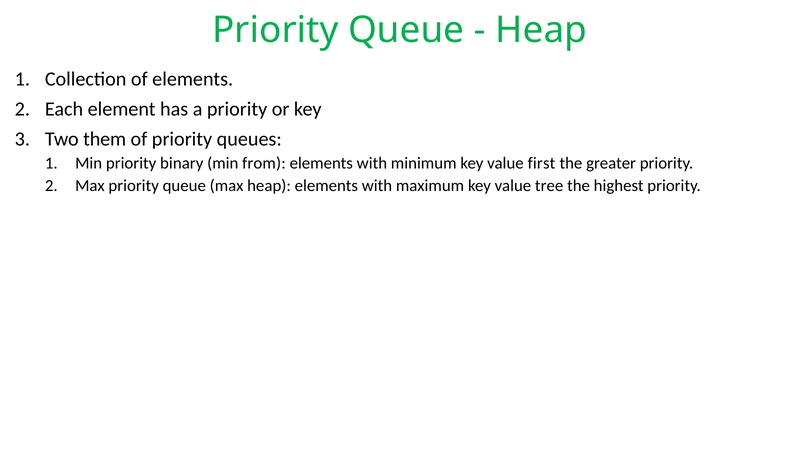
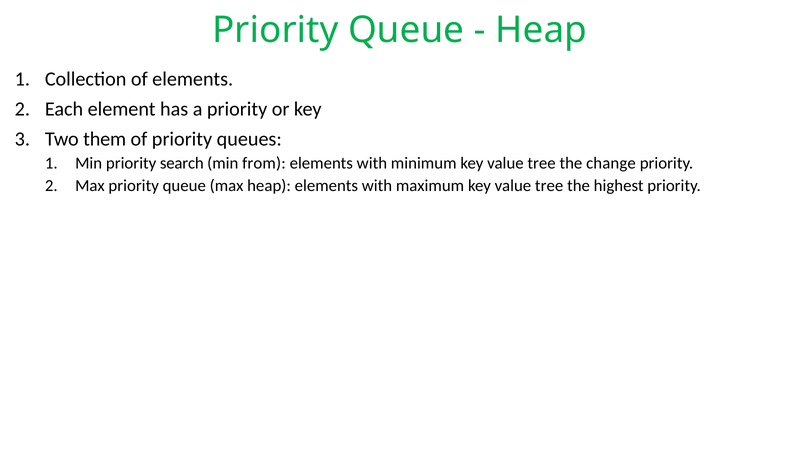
binary: binary -> search (182, 163)
minimum key value first: first -> tree (542, 163)
greater: greater -> change (611, 163)
